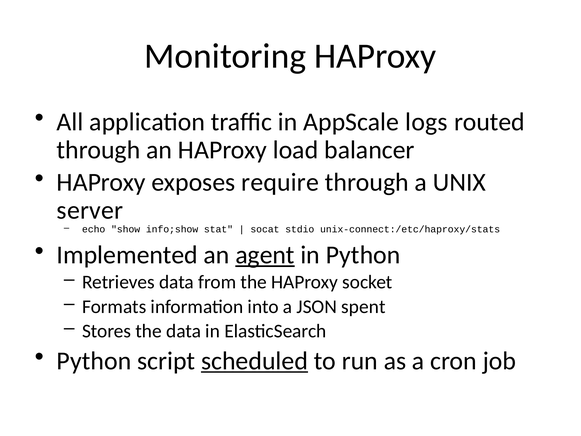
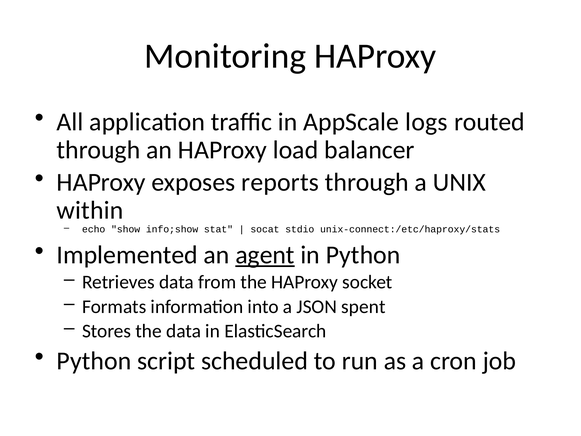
require: require -> reports (280, 182)
server: server -> within (90, 210)
scheduled underline: present -> none (254, 361)
